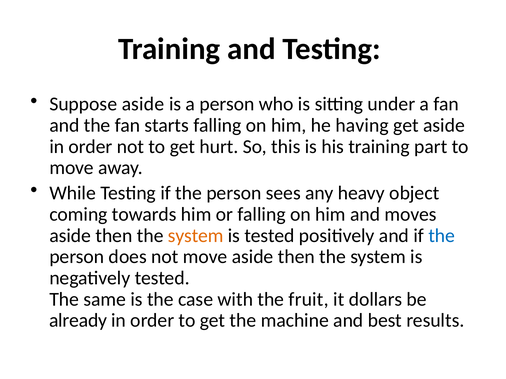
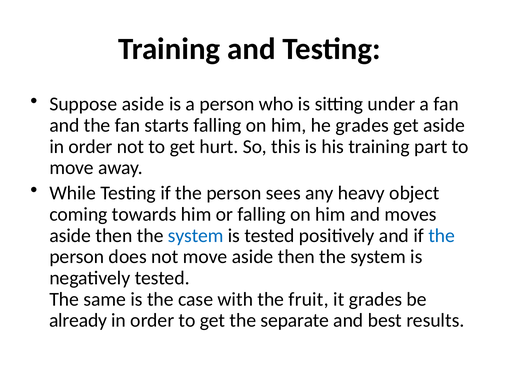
he having: having -> grades (362, 126)
system colour: orange -> blue (196, 236)
it dollars: dollars -> grades (375, 300)
machine: machine -> separate (295, 321)
